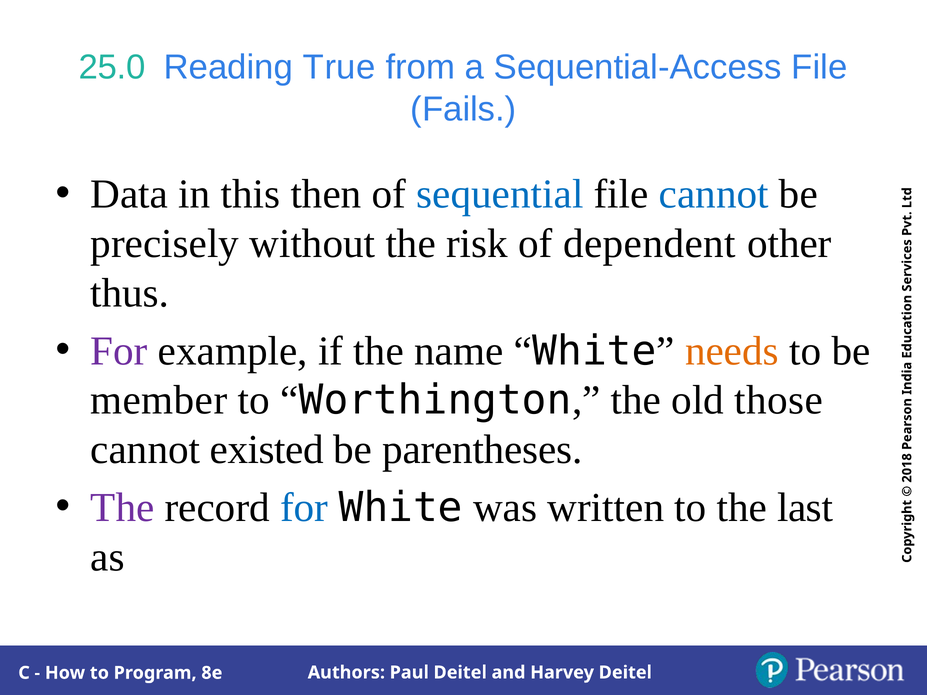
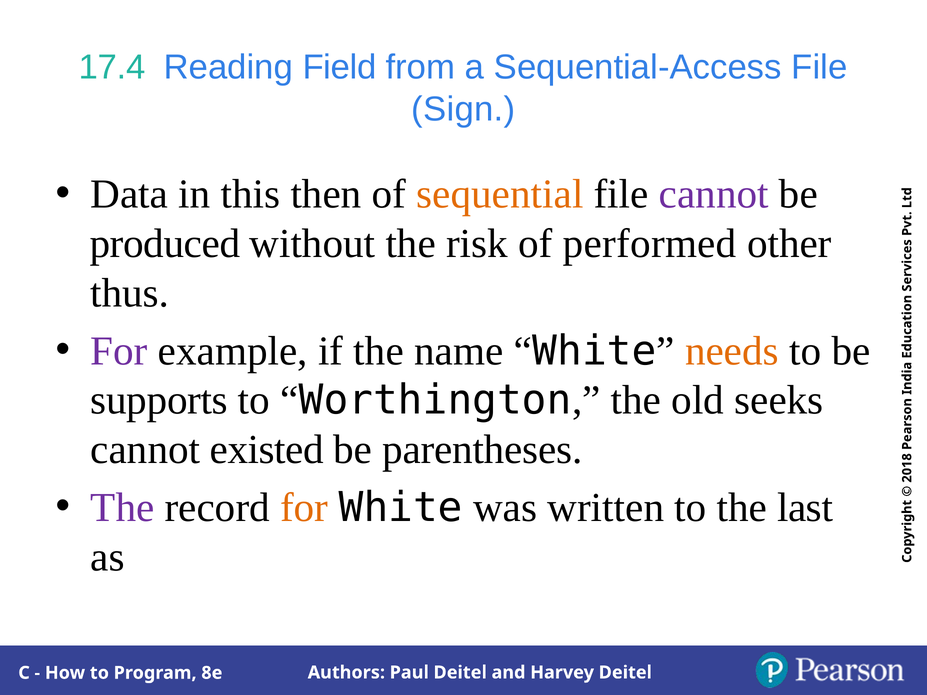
25.0: 25.0 -> 17.4 (112, 67)
True: True -> Field (340, 67)
Fails: Fails -> Sign (463, 109)
sequential colour: blue -> orange (500, 194)
cannot colour: blue -> purple (714, 194)
precisely: precisely -> produced (165, 244)
dependent: dependent -> performed (650, 244)
member: member -> supports (159, 401)
those: those -> seeks (779, 401)
for colour: blue -> orange (304, 508)
